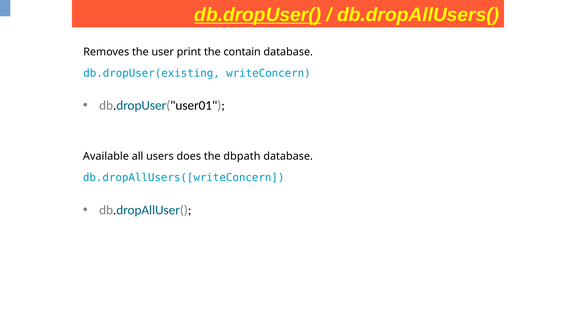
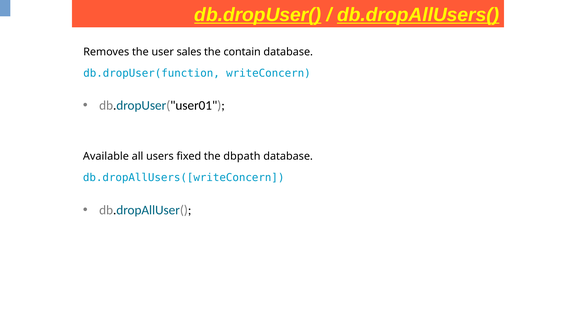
db.dropAllUsers( underline: none -> present (418, 15)
print: print -> sales (189, 52)
db.dropUser(existing: db.dropUser(existing -> db.dropUser(function (152, 73)
does: does -> fixed (189, 156)
